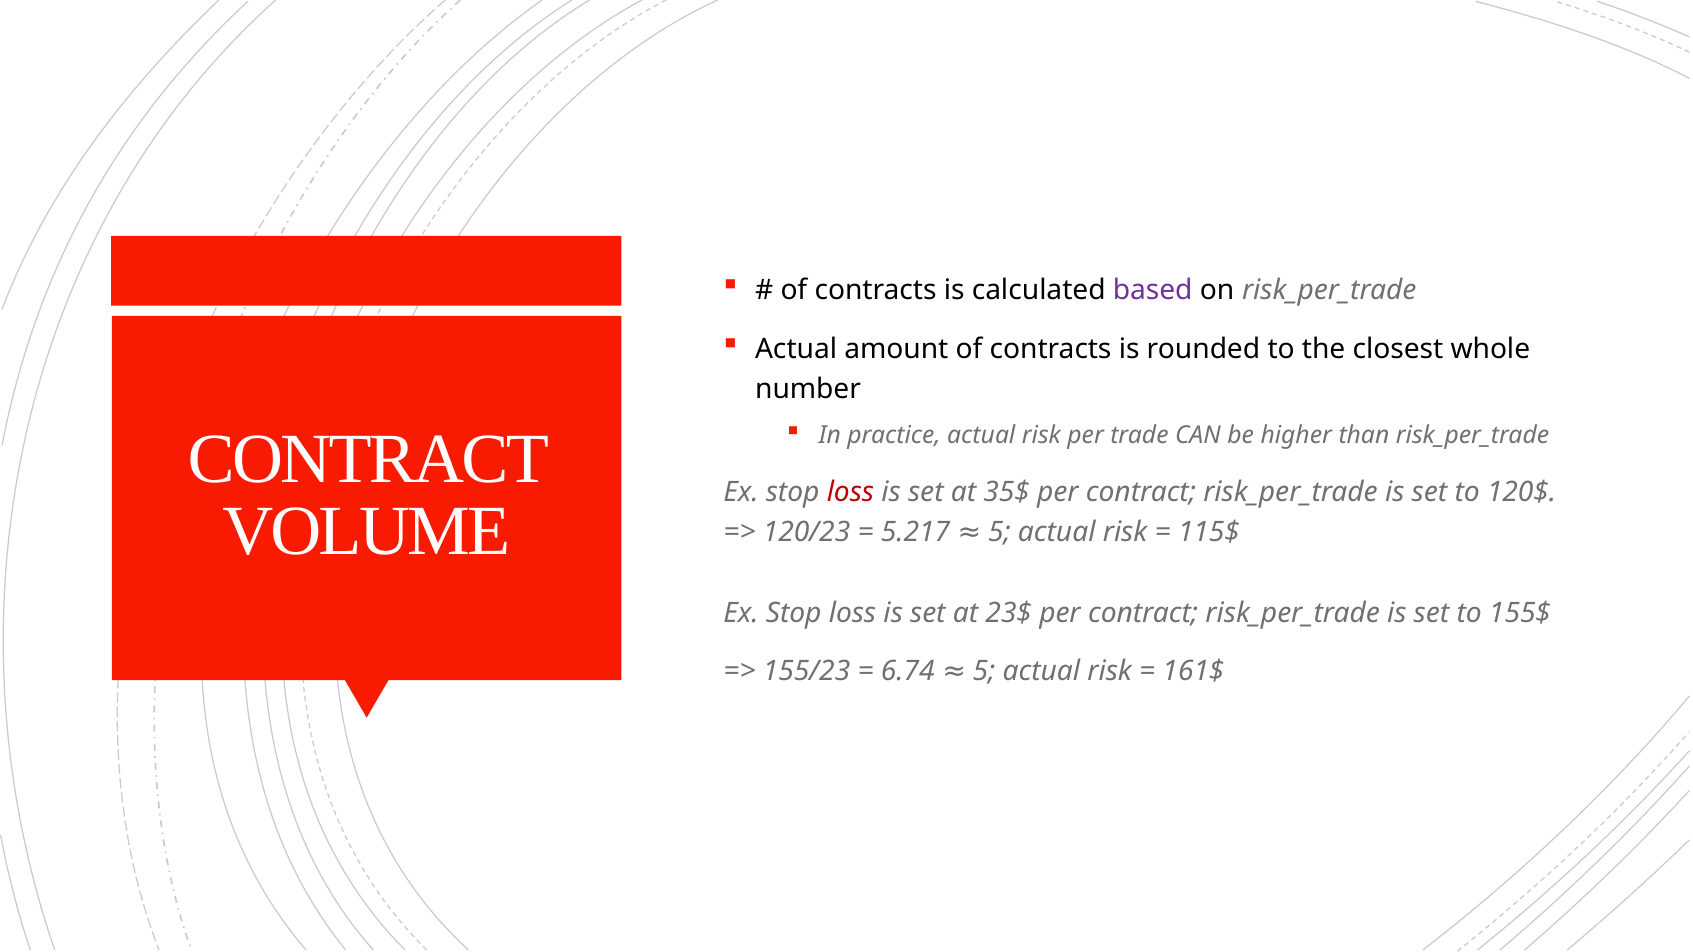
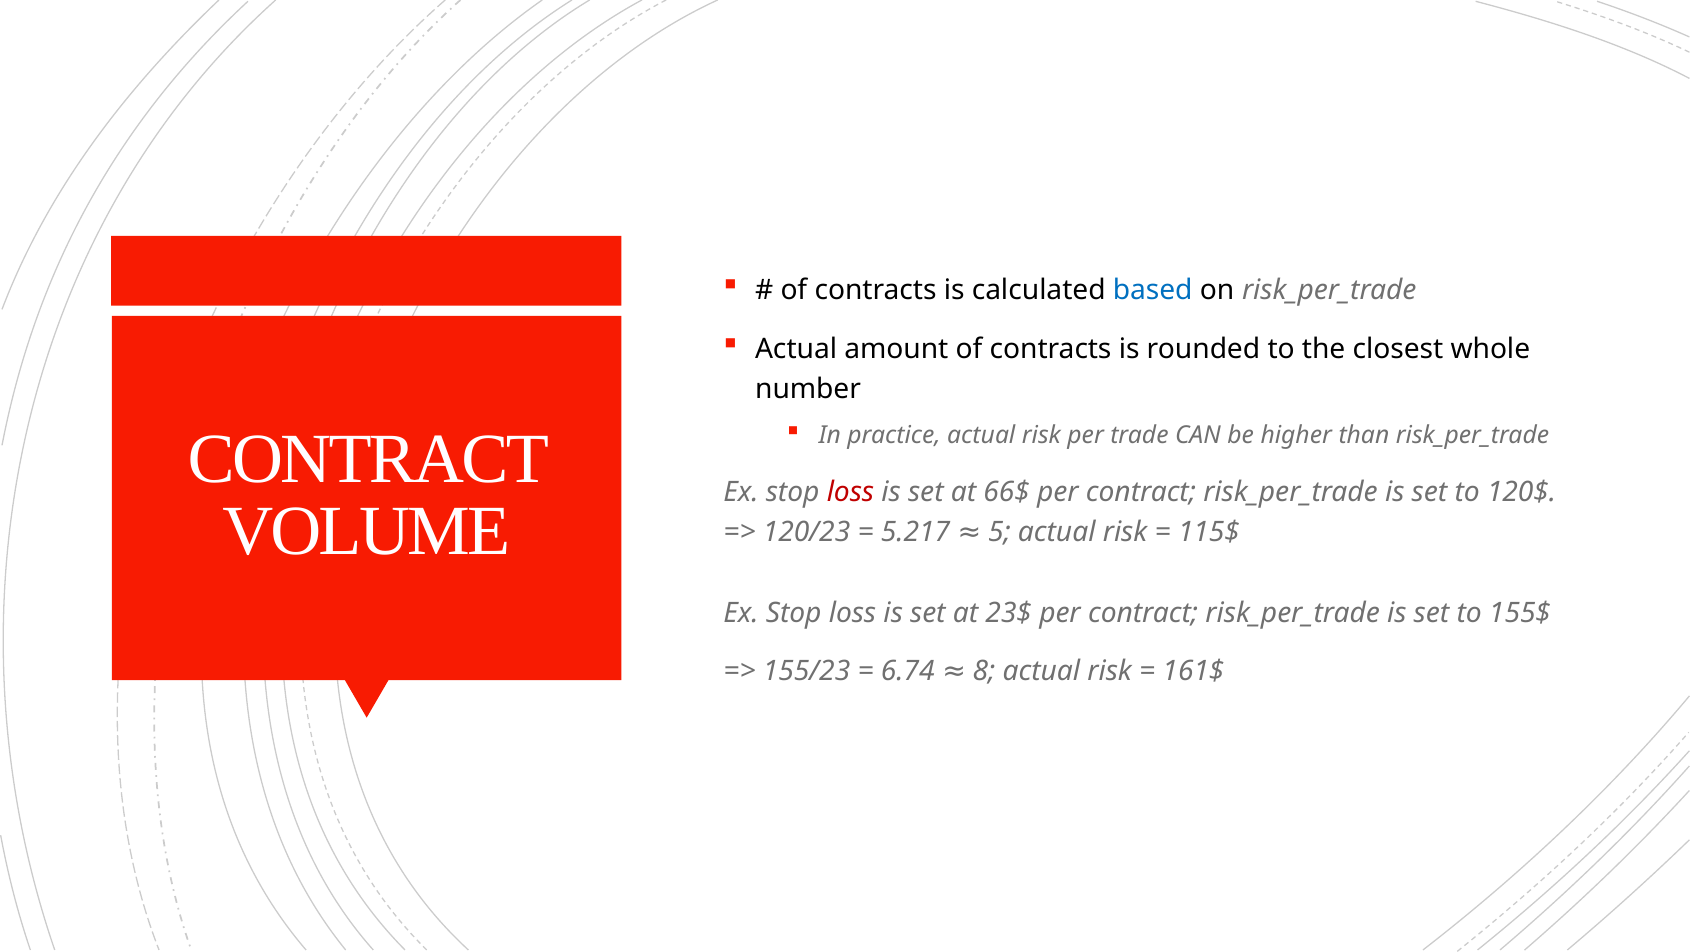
based colour: purple -> blue (1153, 291)
35$: 35$ -> 66$ (1007, 492)
6.74 5: 5 -> 8 (984, 672)
